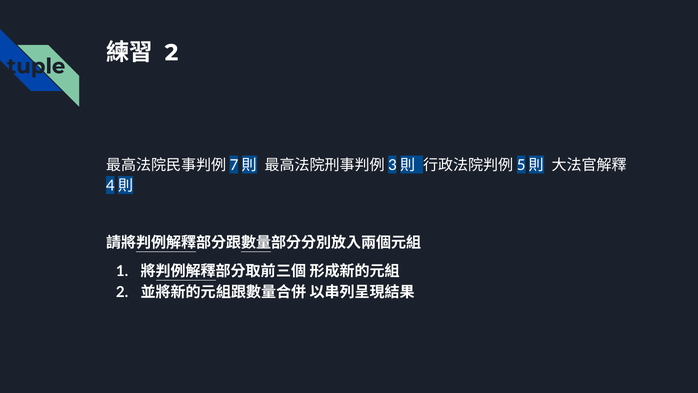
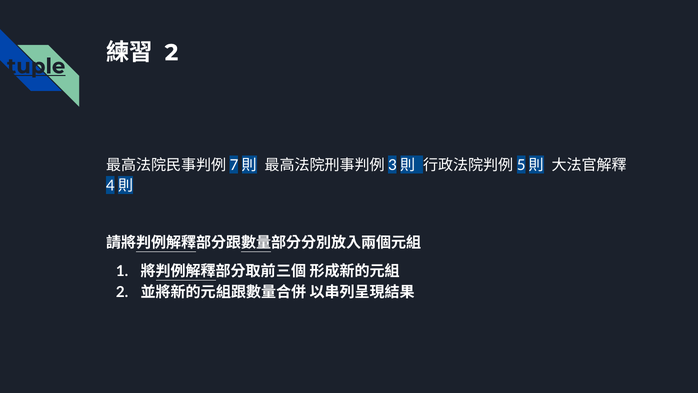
tuple underline: none -> present (36, 66)
